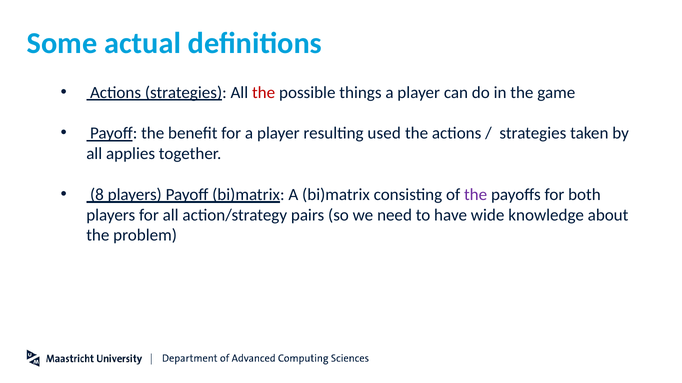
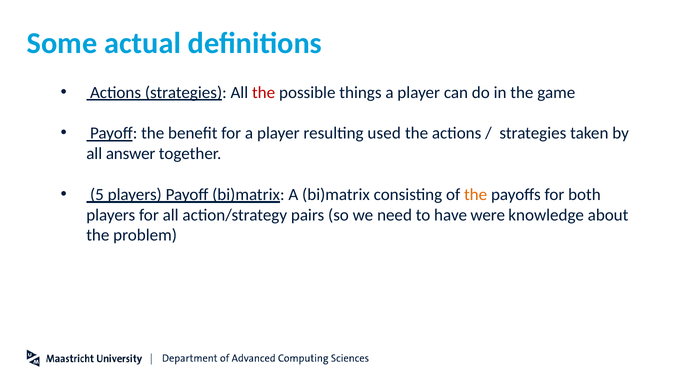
applies: applies -> answer (131, 154)
8: 8 -> 5 (97, 195)
the colour: purple -> orange (476, 195)
wide: wide -> were (488, 215)
